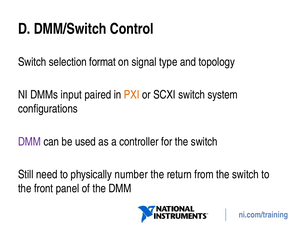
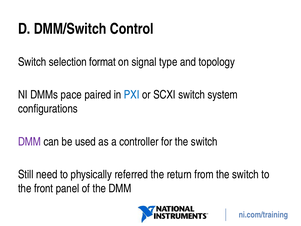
input: input -> pace (71, 95)
PXI colour: orange -> blue (132, 95)
number: number -> referred (131, 174)
